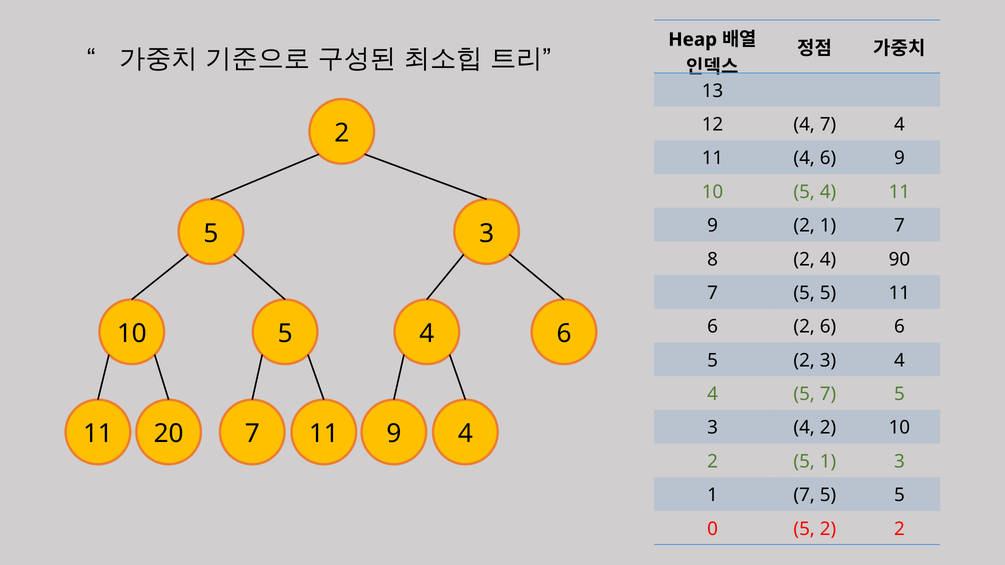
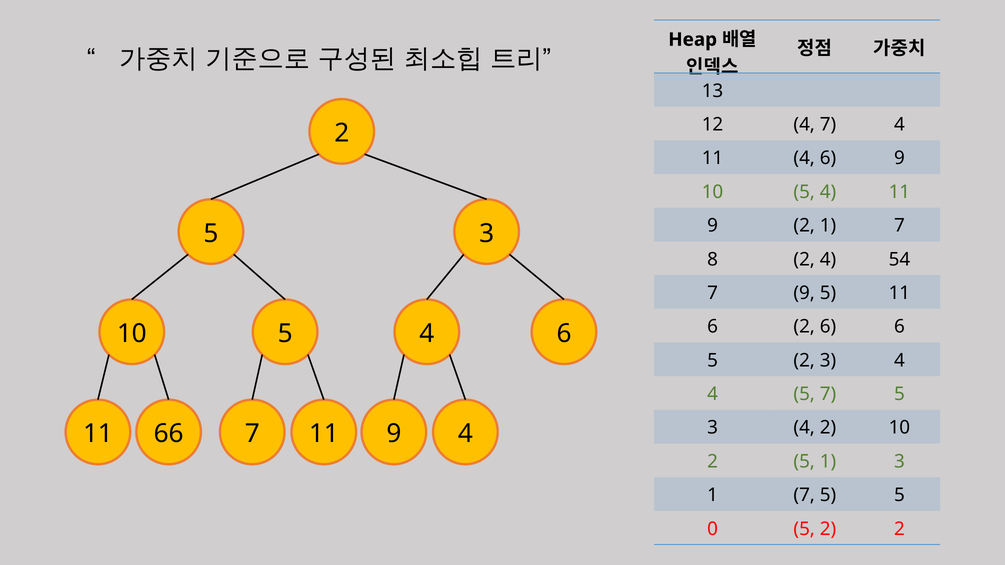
90: 90 -> 54 (899, 259)
5: 5 -> 9 (804, 293)
20: 20 -> 66 (169, 434)
